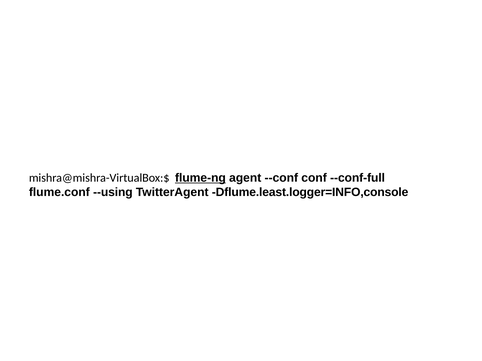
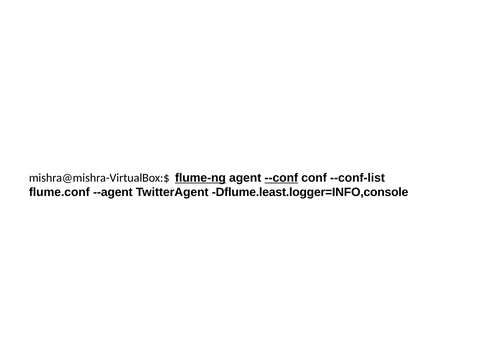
--conf underline: none -> present (281, 178)
--conf-full: --conf-full -> --conf-list (358, 178)
--using: --using -> --agent (113, 192)
